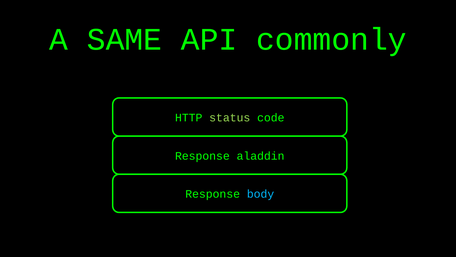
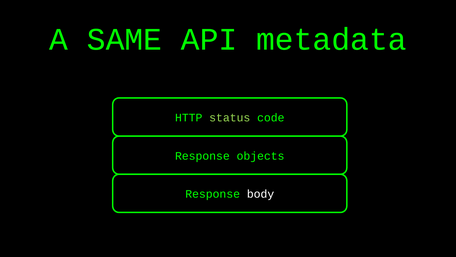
commonly: commonly -> metadata (331, 40)
aladdin: aladdin -> objects (261, 156)
body colour: light blue -> white (261, 194)
